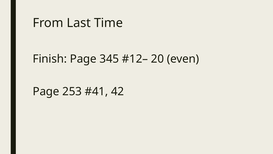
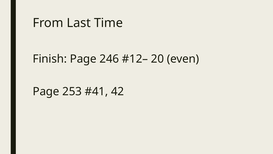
345: 345 -> 246 (109, 59)
